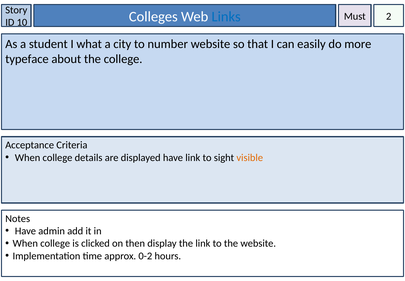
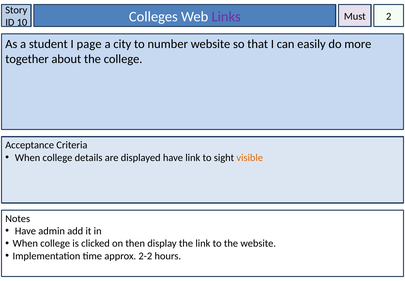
Links colour: blue -> purple (226, 17)
what: what -> page (89, 44)
typeface: typeface -> together (27, 59)
0-2: 0-2 -> 2-2 (145, 255)
